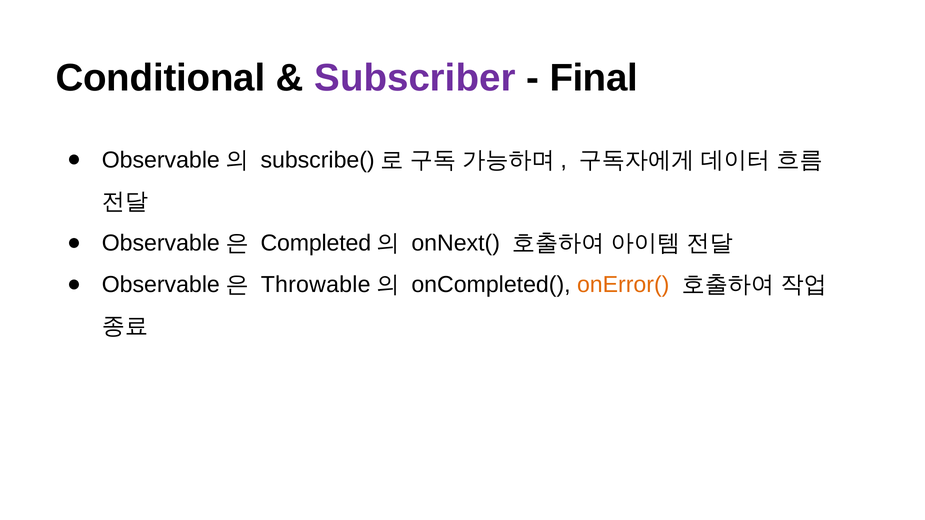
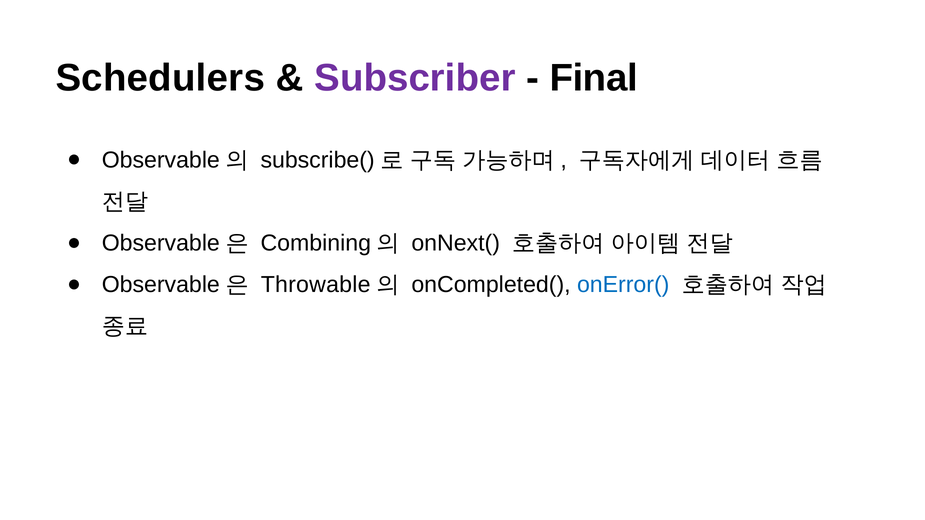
Conditional: Conditional -> Schedulers (160, 78)
Completed: Completed -> Combining (316, 243)
onError( colour: orange -> blue (623, 285)
